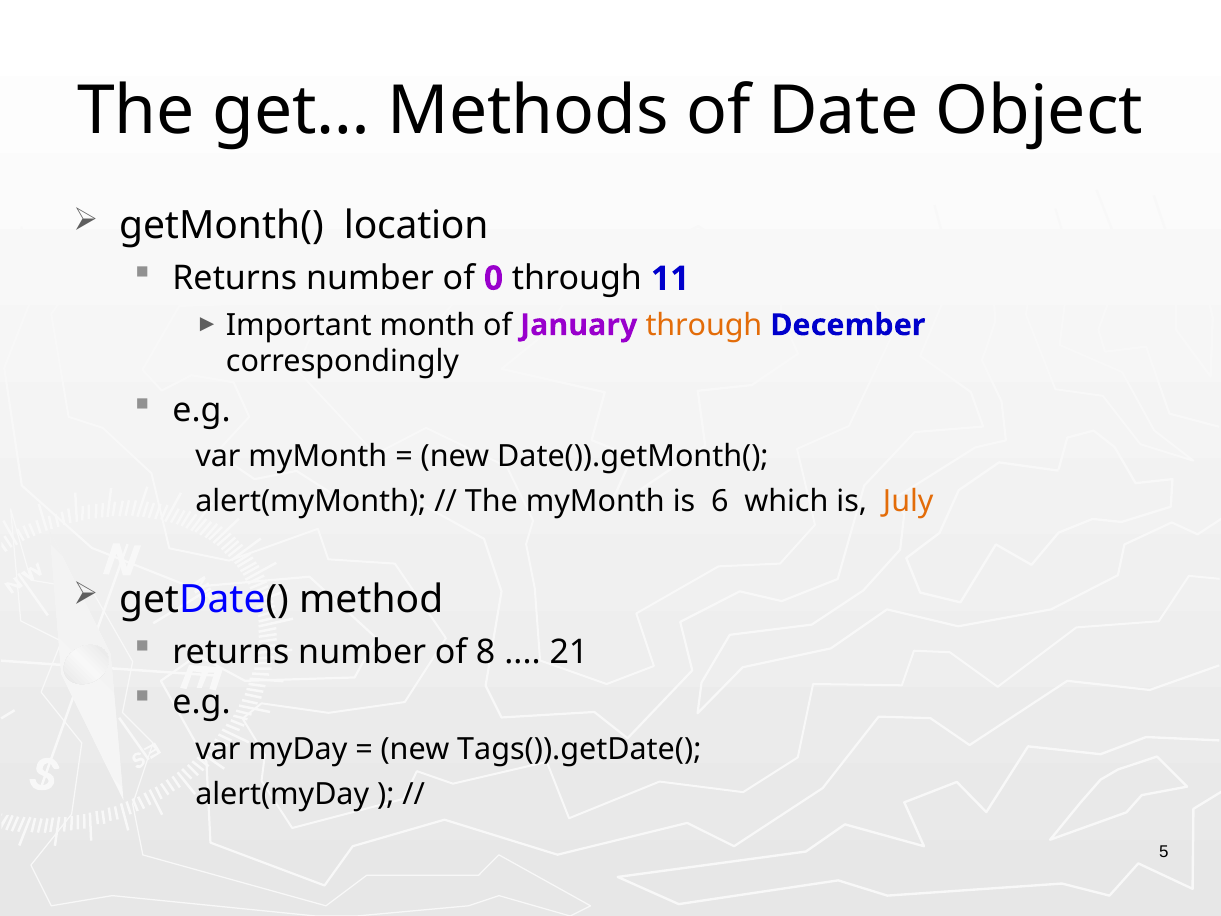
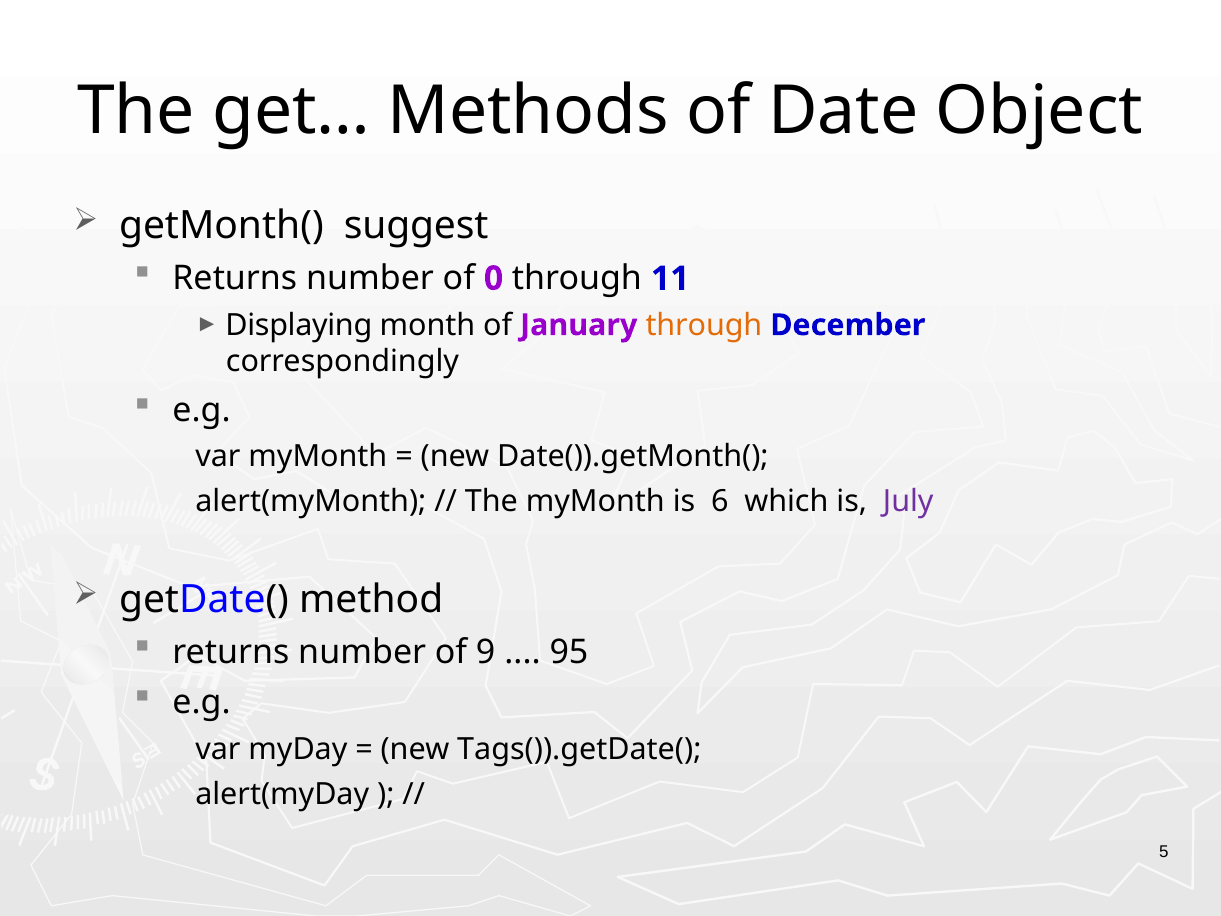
location: location -> suggest (416, 226)
Important: Important -> Displaying (299, 325)
July colour: orange -> purple (908, 501)
8: 8 -> 9 (486, 652)
21: 21 -> 95 (569, 652)
